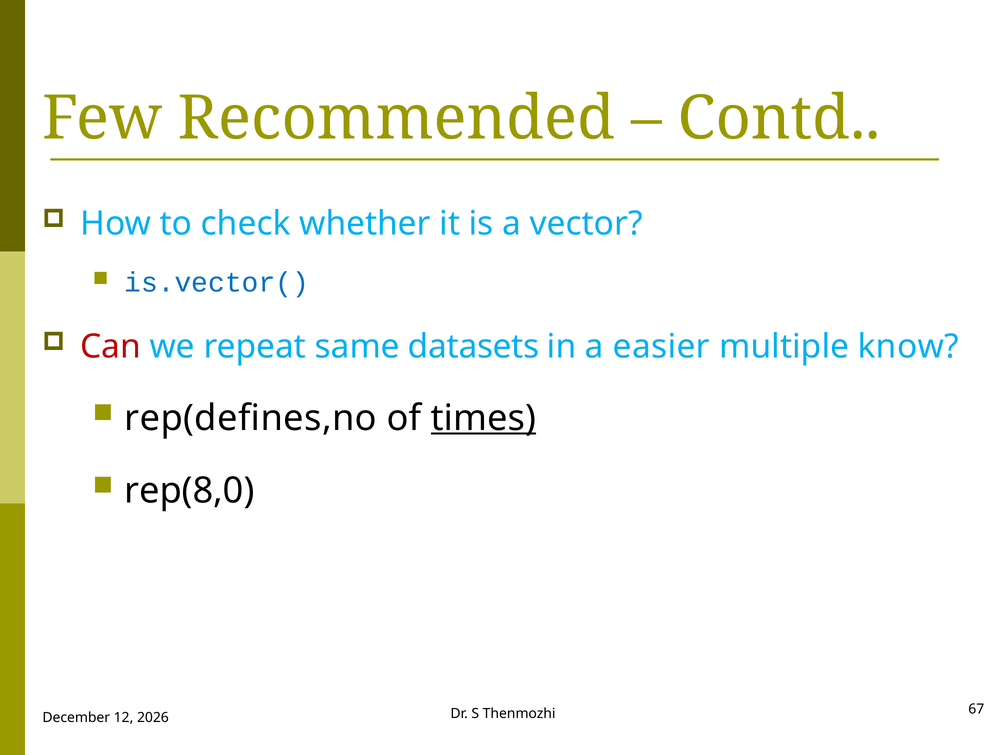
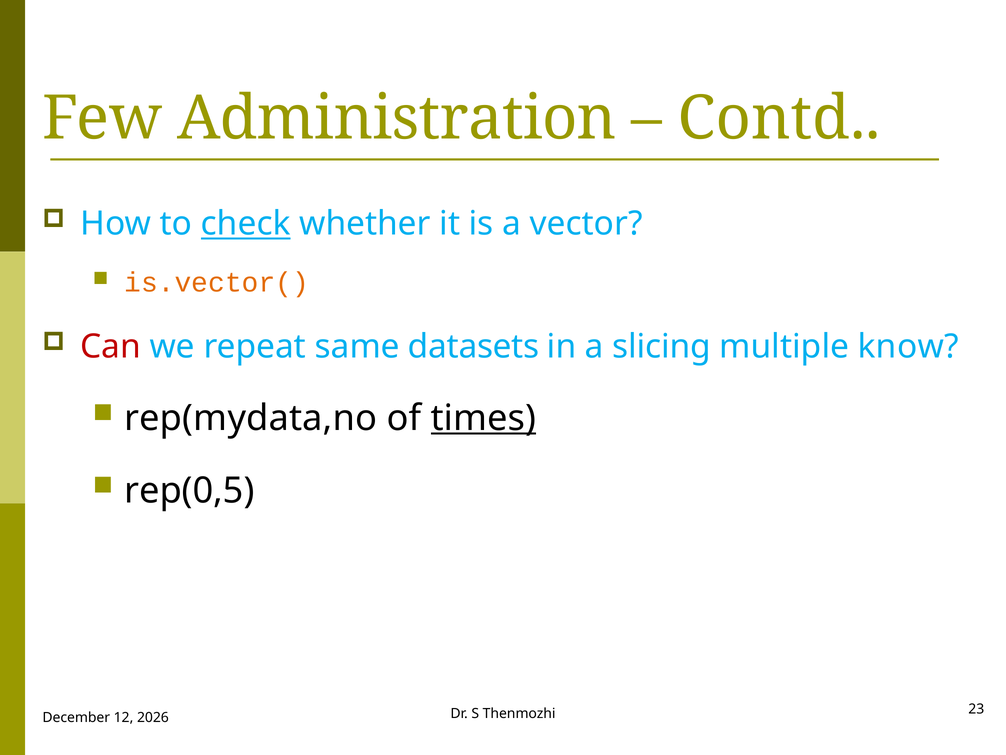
Recommended: Recommended -> Administration (397, 118)
check underline: none -> present (246, 224)
is.vector( colour: blue -> orange (217, 283)
easier: easier -> slicing (662, 347)
rep(defines,no: rep(defines,no -> rep(mydata,no (251, 418)
rep(8,0: rep(8,0 -> rep(0,5 (189, 490)
67: 67 -> 23 (976, 709)
